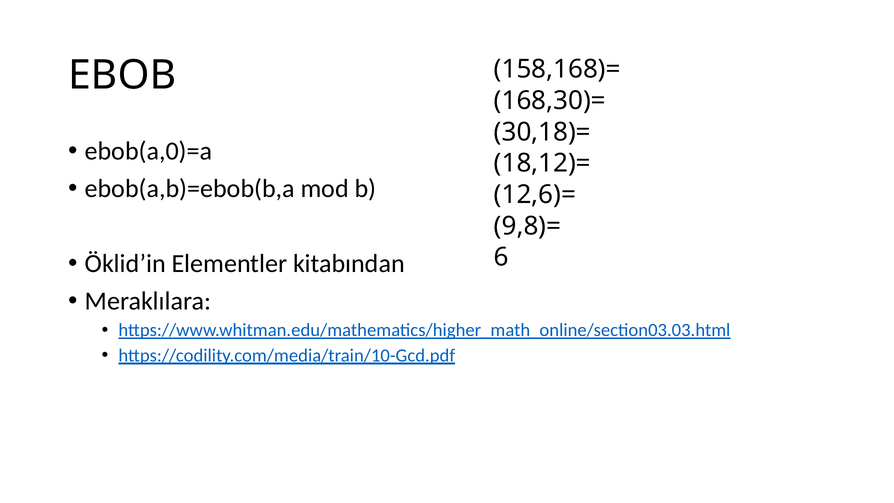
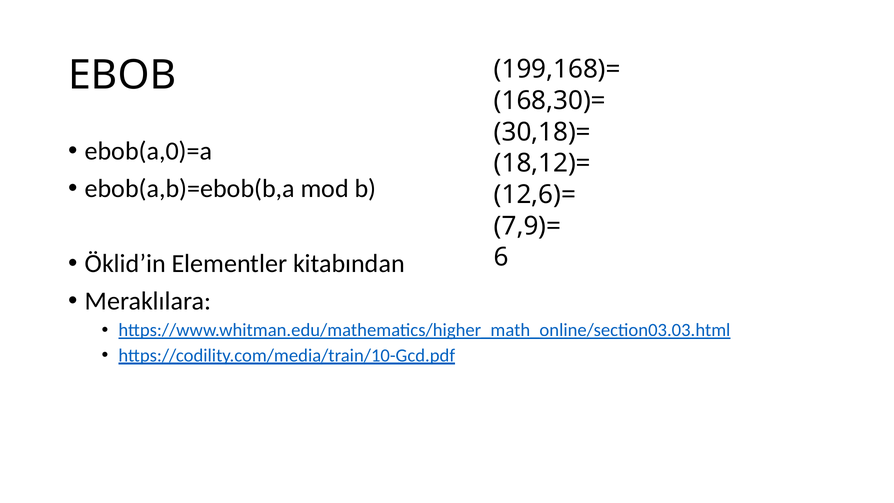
158,168)=: 158,168)= -> 199,168)= (557, 69)
9,8)=: 9,8)= -> 7,9)= (527, 226)
